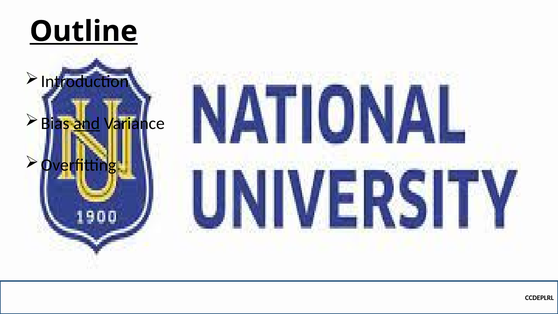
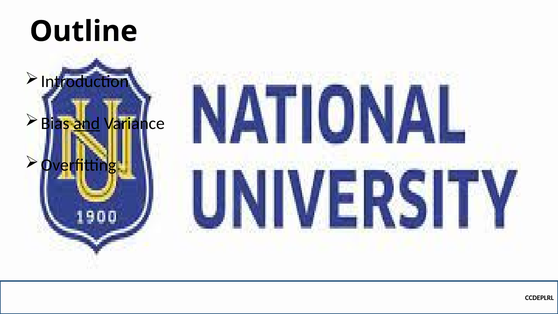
Outline underline: present -> none (84, 31)
